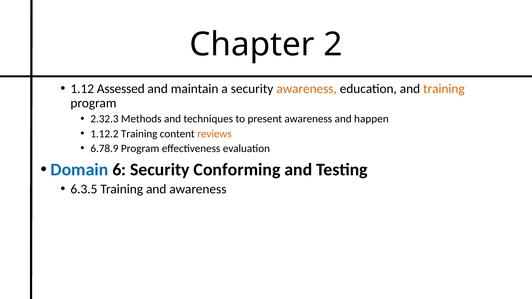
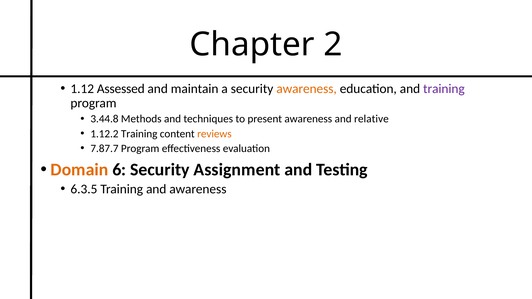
training colour: orange -> purple (444, 89)
2.32.3: 2.32.3 -> 3.44.8 (104, 119)
happen: happen -> relative (371, 119)
6.78.9: 6.78.9 -> 7.87.7 (104, 149)
Domain colour: blue -> orange (79, 170)
Conforming: Conforming -> Assignment (237, 170)
